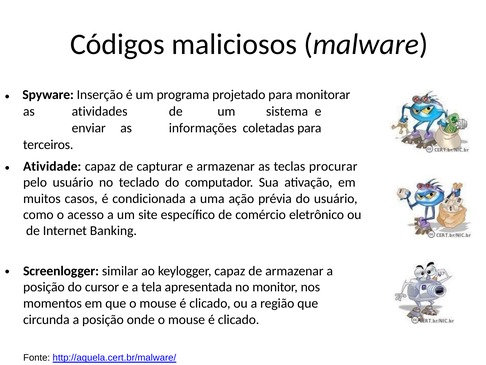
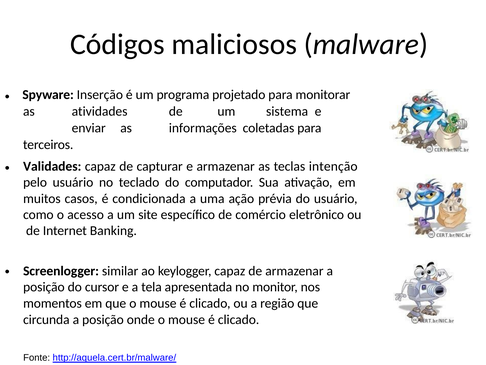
Atividade: Atividade -> Validades (52, 166)
procurar: procurar -> intenção (333, 166)
